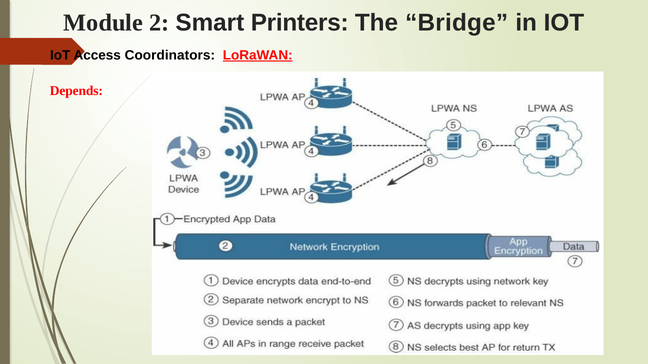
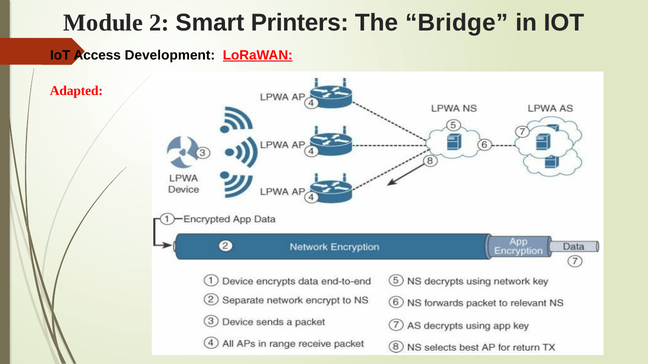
Coordinators: Coordinators -> Development (170, 55)
Depends: Depends -> Adapted (76, 91)
